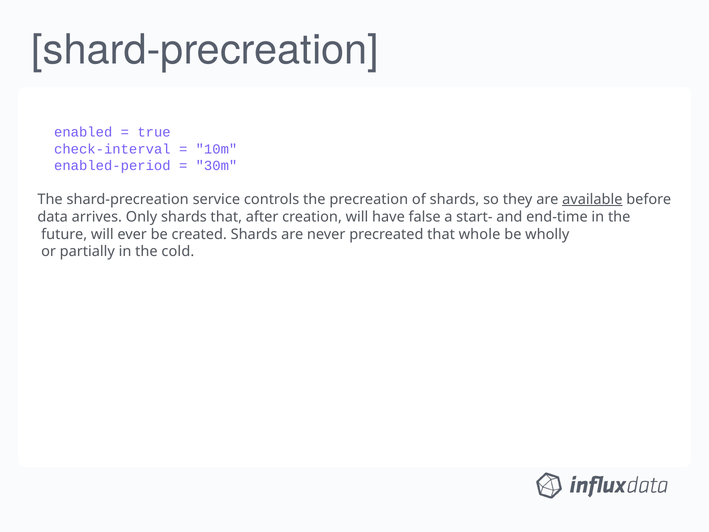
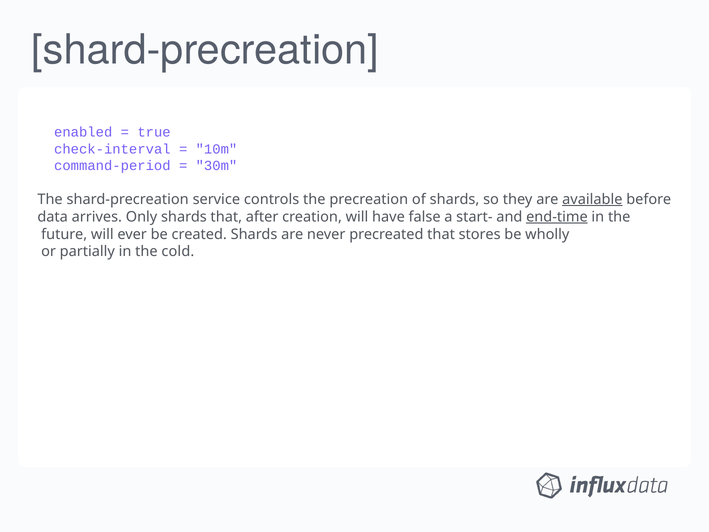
enabled-period: enabled-period -> command-period (112, 165)
end-time underline: none -> present (557, 217)
whole: whole -> stores (480, 234)
